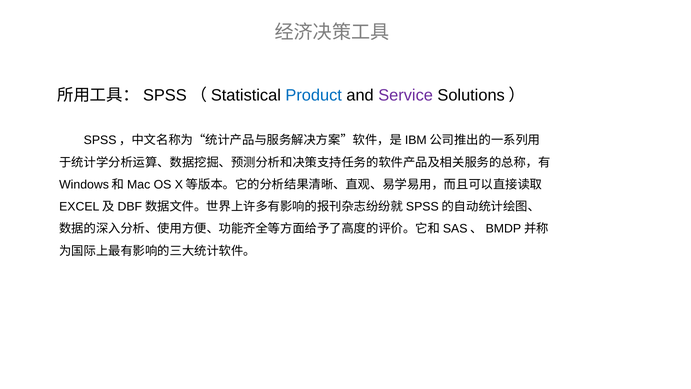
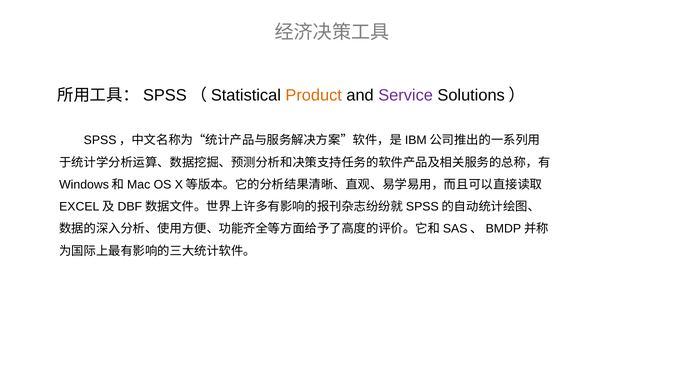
Product colour: blue -> orange (314, 95)
